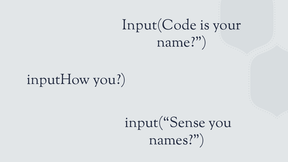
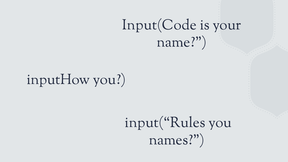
input(“Sense: input(“Sense -> input(“Rules (165, 122)
